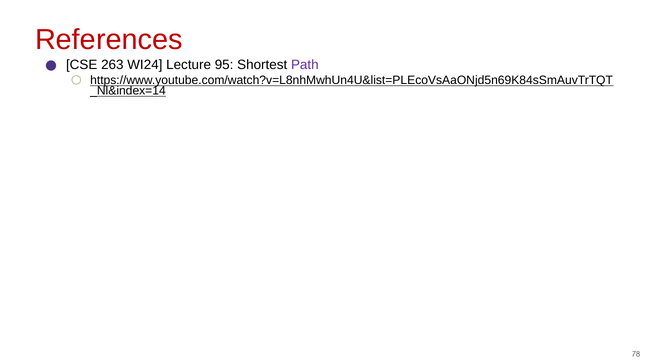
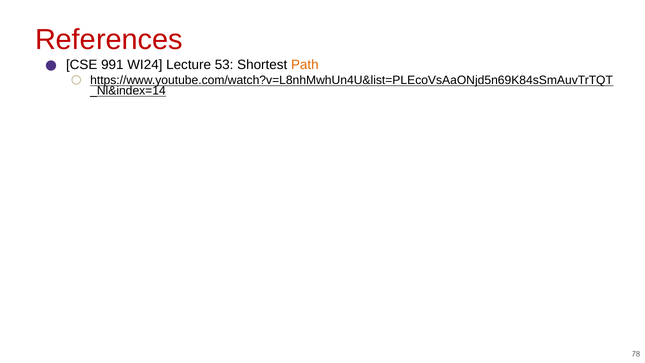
263: 263 -> 991 (112, 65)
95: 95 -> 53 (224, 65)
Path colour: purple -> orange (305, 65)
